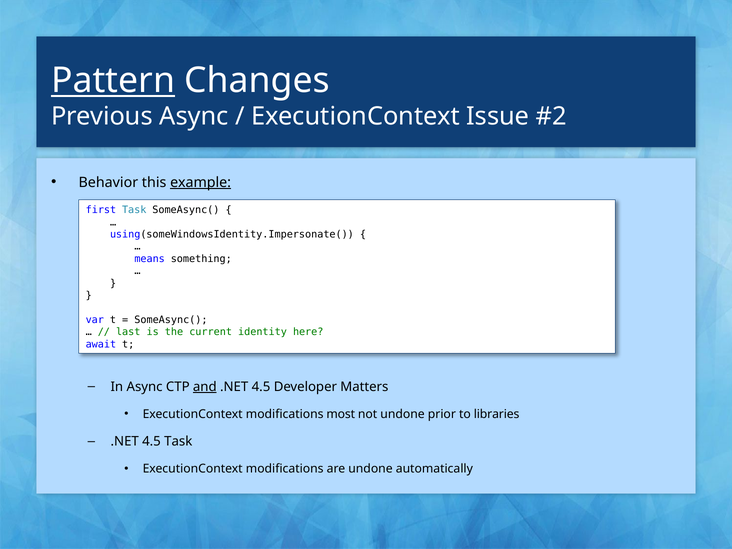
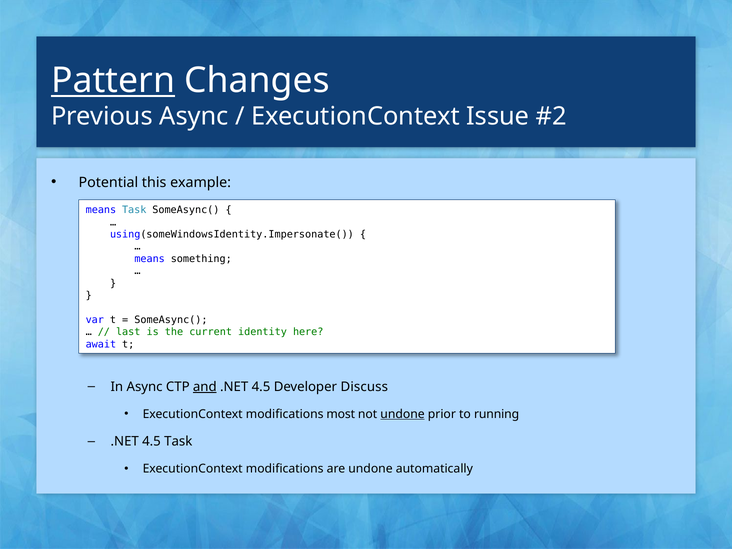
Behavior: Behavior -> Potential (108, 182)
example underline: present -> none (201, 182)
first: first -> means (101, 210)
Matters: Matters -> Discuss (364, 387)
undone underline: none -> present (403, 414)
libraries: libraries -> running (497, 414)
